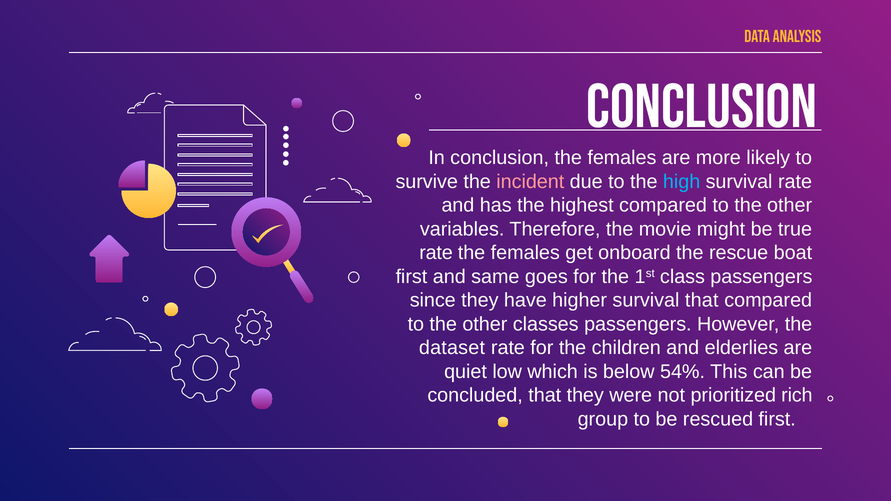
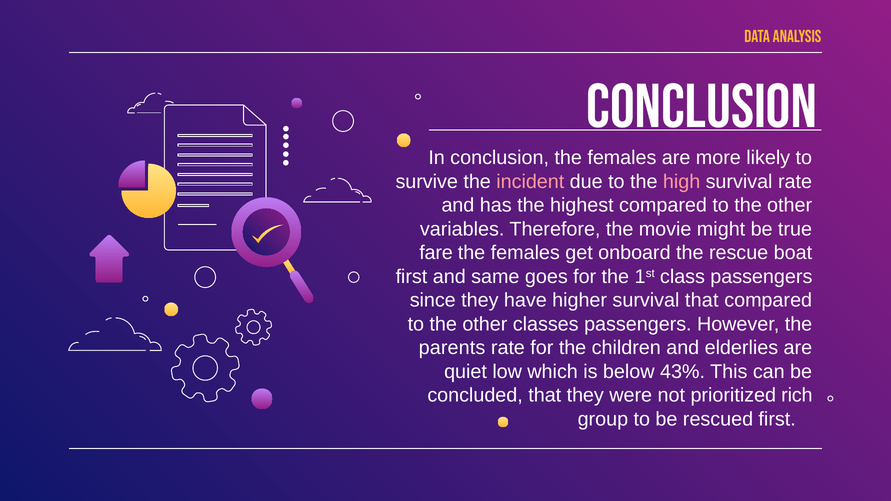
high colour: light blue -> pink (682, 182)
rate: rate -> fare (436, 253)
dataset: dataset -> parents (452, 348)
54%: 54% -> 43% (683, 372)
